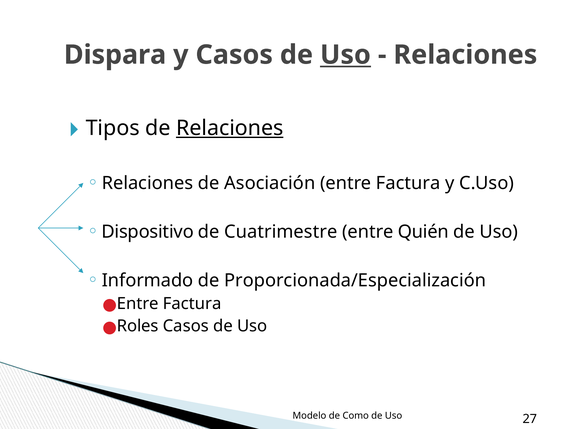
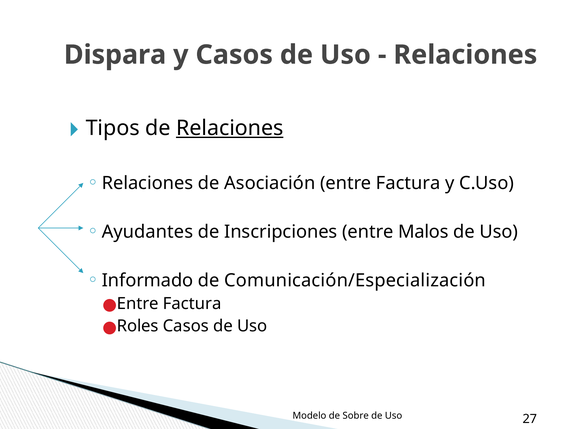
Uso underline: present -> none (345, 55)
Dispositivo: Dispositivo -> Ayudantes (147, 232)
Cuatrimestre: Cuatrimestre -> Inscripciones (281, 232)
Quién: Quién -> Malos (423, 232)
Proporcionada/Especialización: Proporcionada/Especialización -> Comunicación/Especialización (355, 280)
Como: Como -> Sobre (356, 416)
